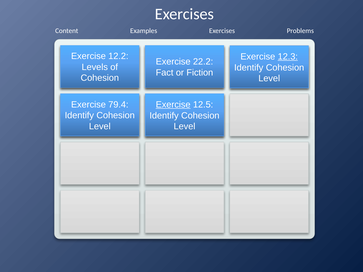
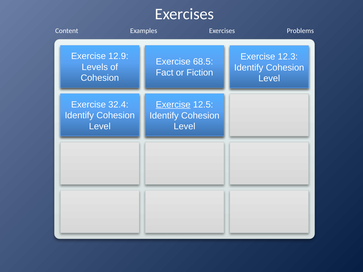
12.2: 12.2 -> 12.9 (118, 56)
12.3 underline: present -> none (288, 57)
22.2: 22.2 -> 68.5 (203, 62)
79.4: 79.4 -> 32.4 (118, 105)
